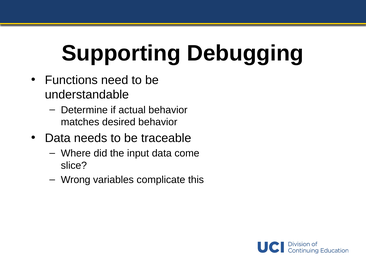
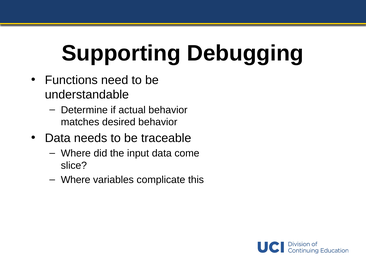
Wrong: Wrong -> Where (76, 180)
